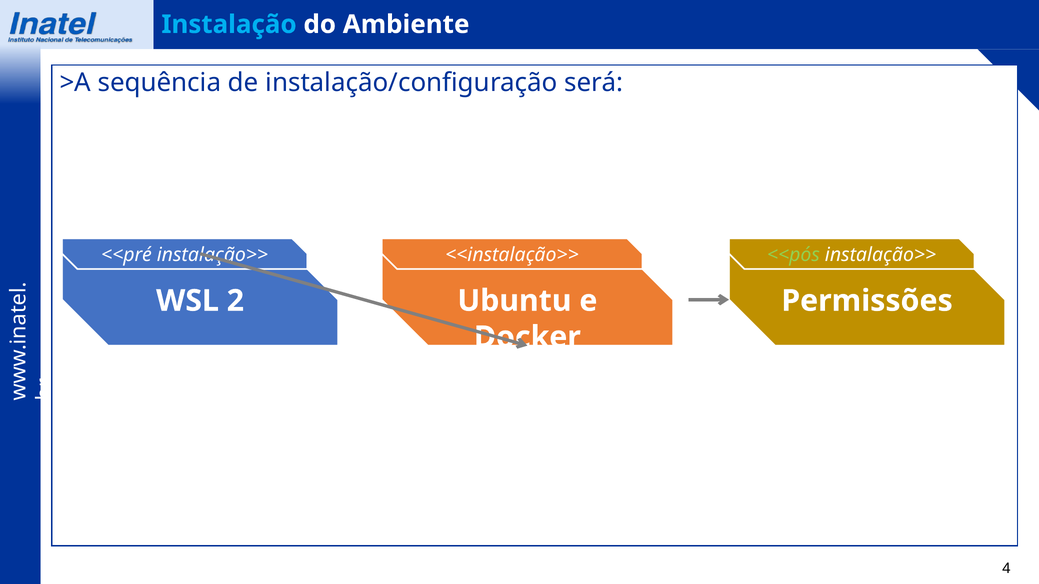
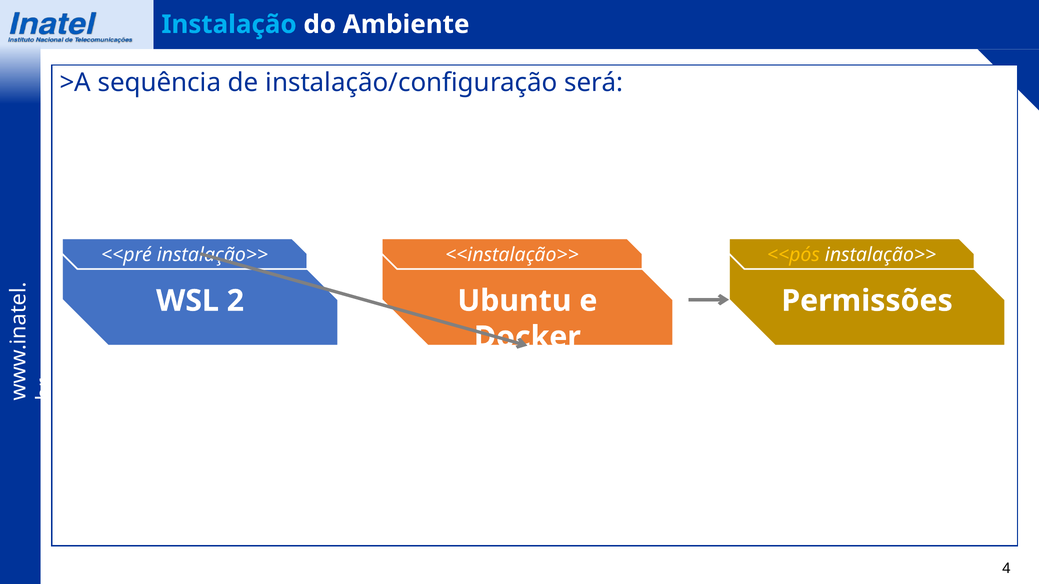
<<pós colour: light green -> yellow (793, 255)
